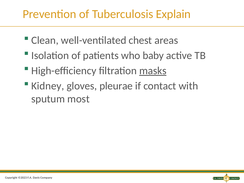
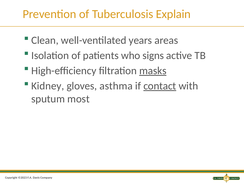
chest: chest -> years (140, 40)
baby: baby -> signs (153, 56)
pleurae: pleurae -> asthma (116, 86)
contact underline: none -> present (160, 86)
